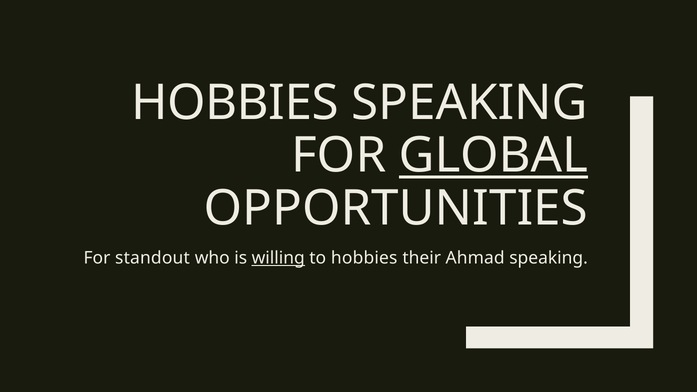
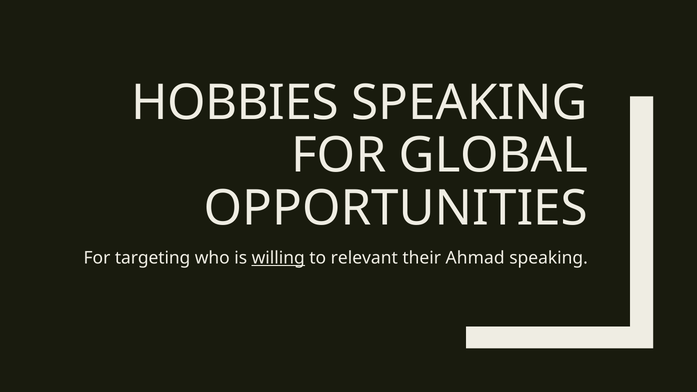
GLOBAL underline: present -> none (494, 156)
standout: standout -> targeting (153, 258)
to hobbies: hobbies -> relevant (364, 258)
